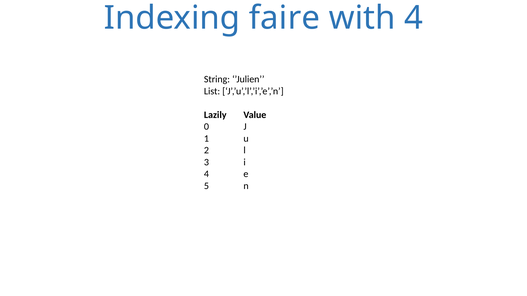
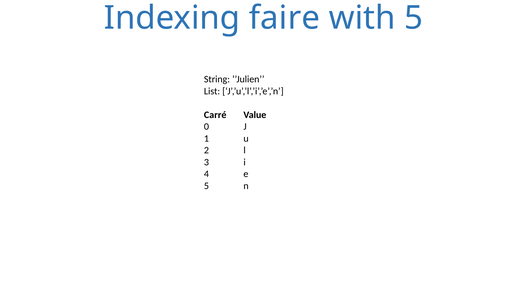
with 4: 4 -> 5 (413, 18)
Lazily: Lazily -> Carré (215, 115)
